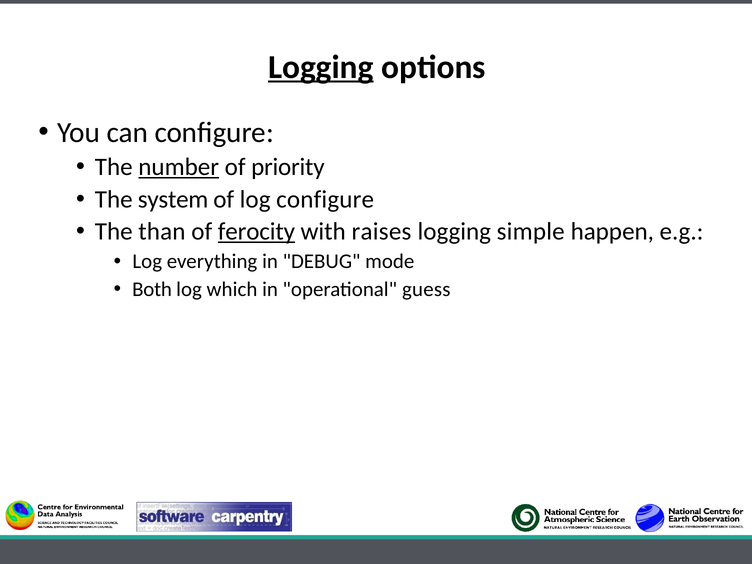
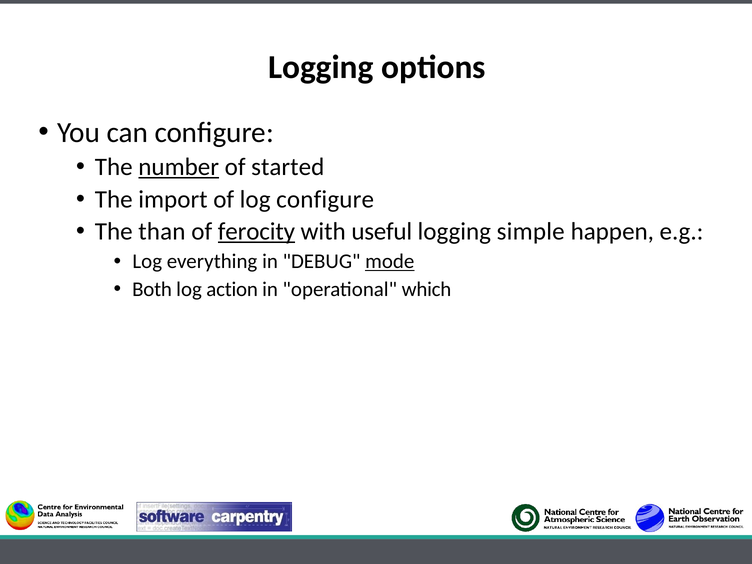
Logging underline: present -> none (321, 67)
priority: priority -> started (288, 167)
system: system -> import (173, 199)
raises: raises -> useful (382, 232)
mode underline: none -> present (390, 262)
which: which -> action (232, 289)
guess: guess -> which (426, 289)
